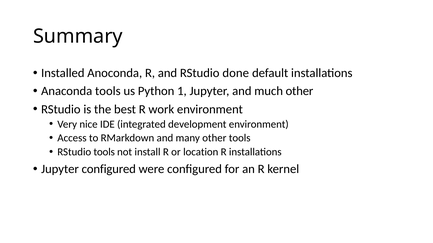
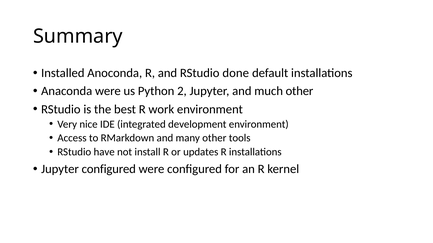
Anaconda tools: tools -> were (108, 91)
1: 1 -> 2 (182, 91)
RStudio tools: tools -> have (104, 152)
location: location -> updates (201, 152)
